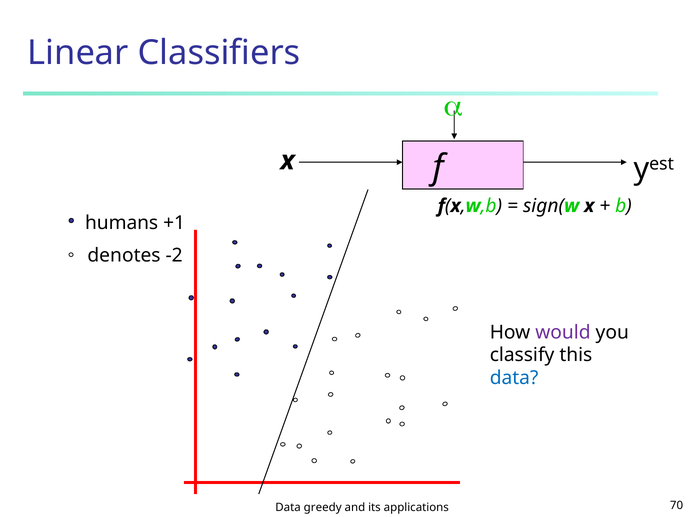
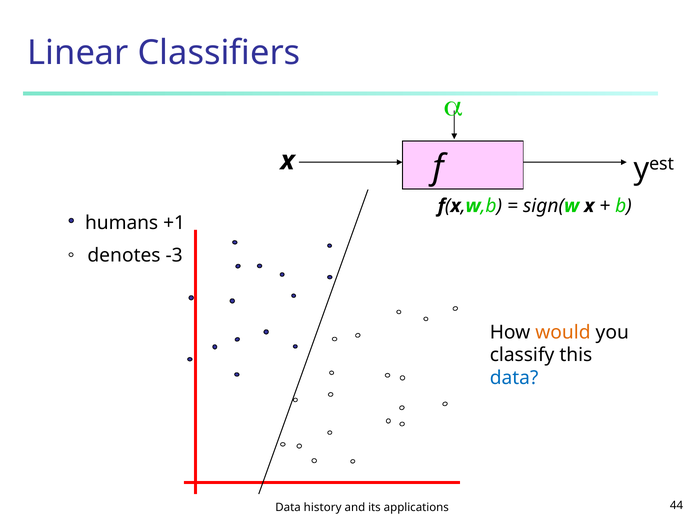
-2: -2 -> -3 (174, 256)
would colour: purple -> orange (563, 333)
greedy: greedy -> history (323, 508)
70: 70 -> 44 (677, 506)
